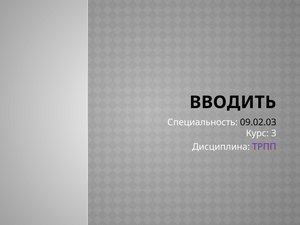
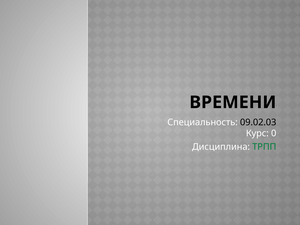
ВВОДИТЬ: ВВОДИТЬ -> ВРЕМЕНИ (233, 102)
3: 3 -> 0 (274, 133)
ТРПП colour: purple -> green (264, 147)
